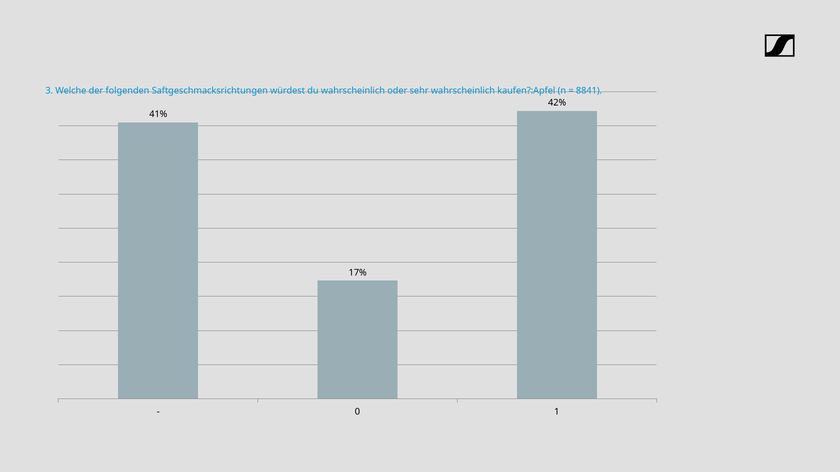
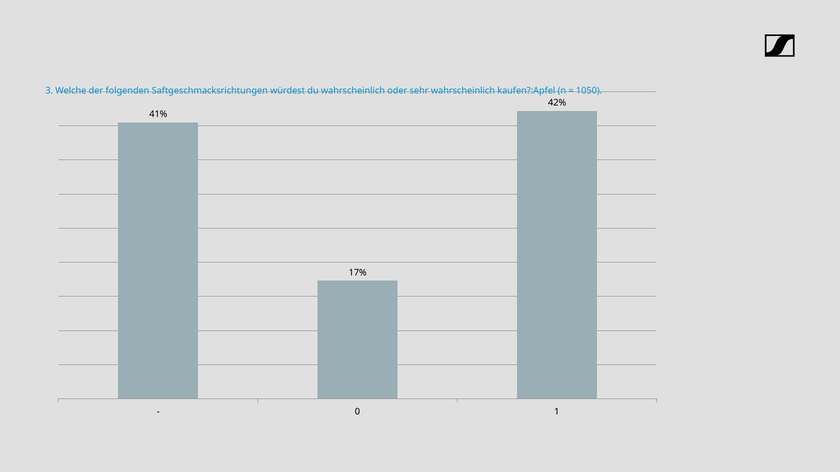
8841: 8841 -> 1050 (589, 91)
